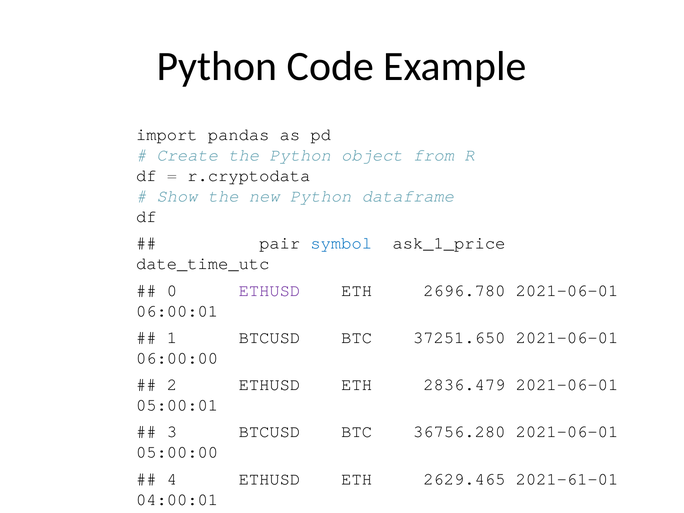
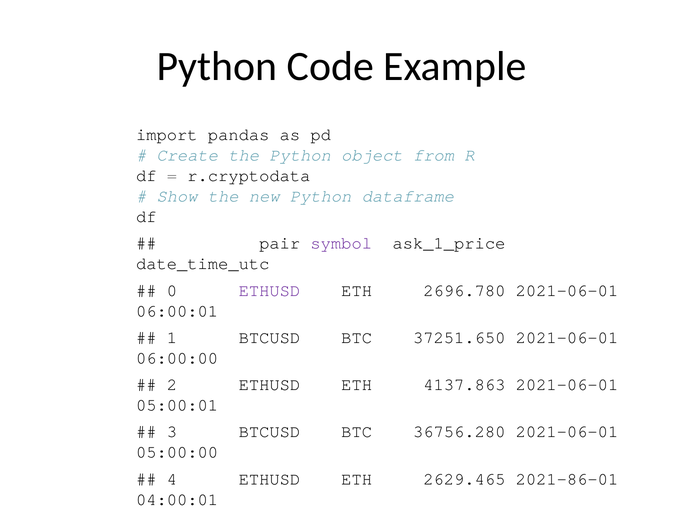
symbol colour: blue -> purple (341, 243)
2836.479: 2836.479 -> 4137.863 (464, 385)
2021-61-01: 2021-61-01 -> 2021-86-01 (567, 479)
